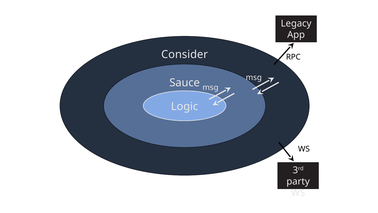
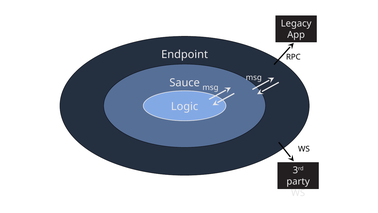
Consider: Consider -> Endpoint (185, 54)
